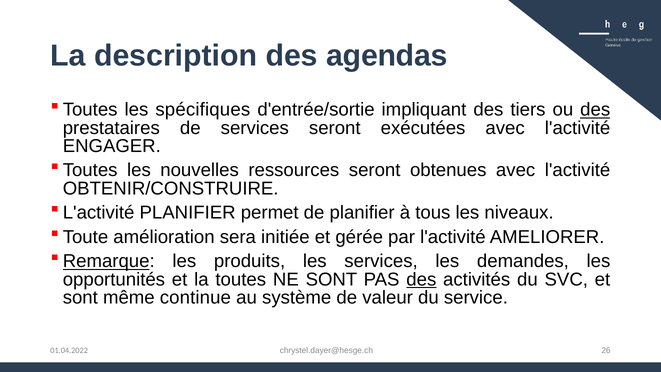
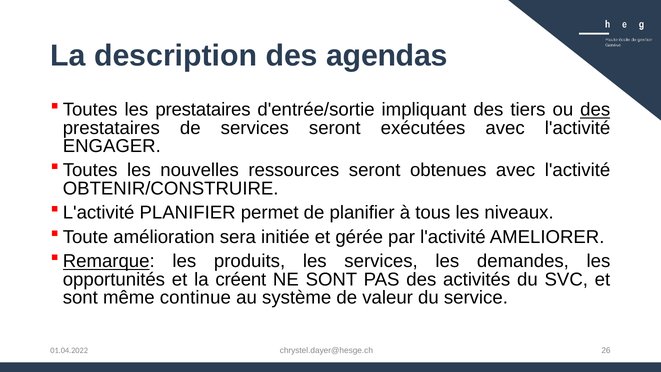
les spécifiques: spécifiques -> prestataires (203, 110)
toutes: toutes -> créent (241, 279)
des underline: present -> none (421, 279)
